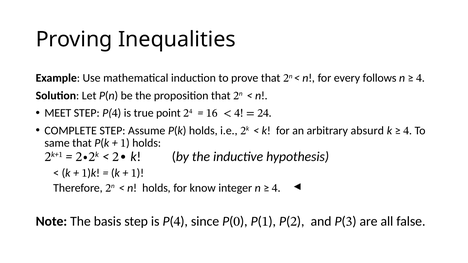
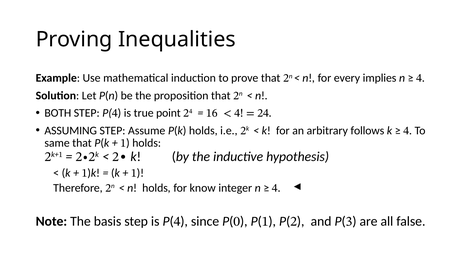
follows: follows -> implies (380, 78)
MEET: MEET -> BOTH (58, 113)
COMPLETE: COMPLETE -> ASSUMING (71, 131)
absurd: absurd -> follows (367, 131)
